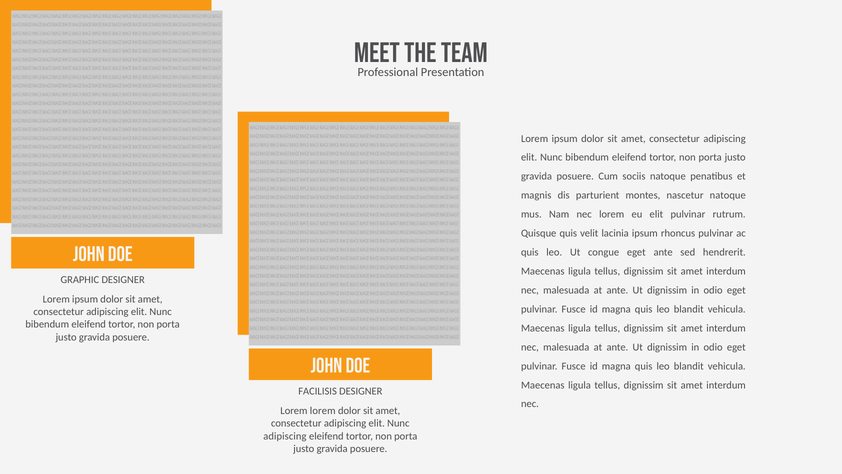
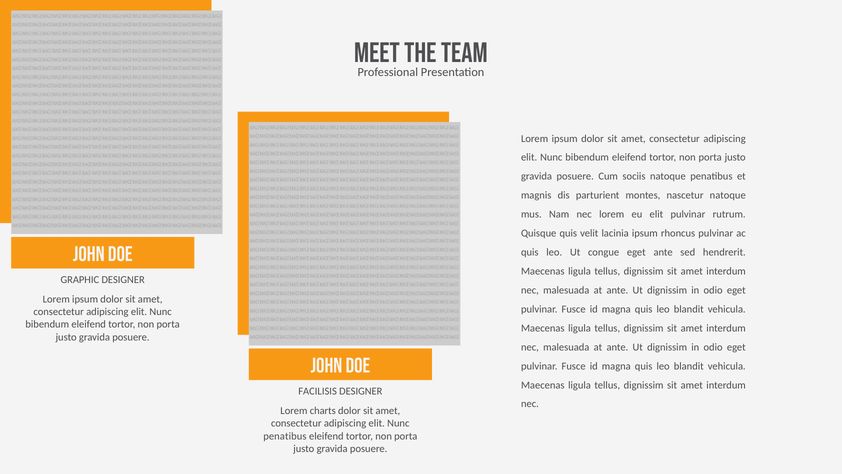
Lorem lorem: lorem -> charts (323, 411)
adipiscing: adipiscing -> penatibus (285, 436)
